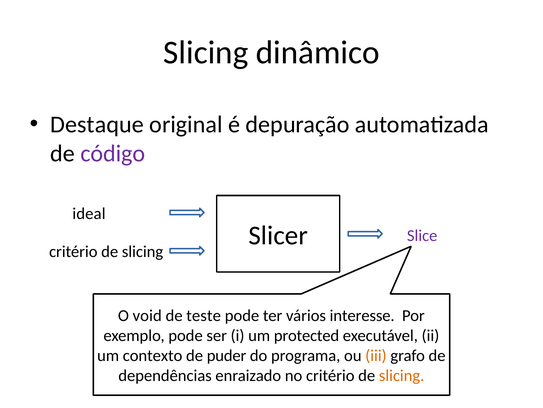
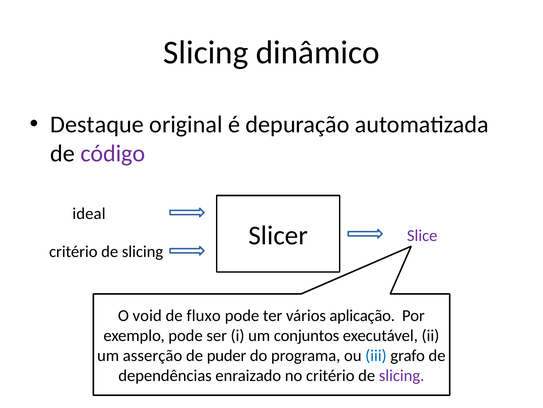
teste: teste -> fluxo (204, 315)
interesse: interesse -> aplicação (362, 315)
protected: protected -> conjuntos (307, 335)
contexto: contexto -> asserção (153, 355)
iii colour: orange -> blue (376, 355)
slicing colour: orange -> purple (402, 375)
